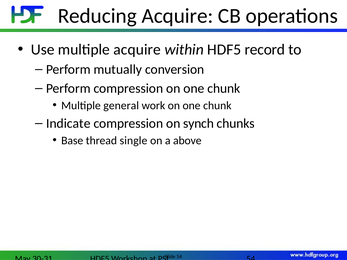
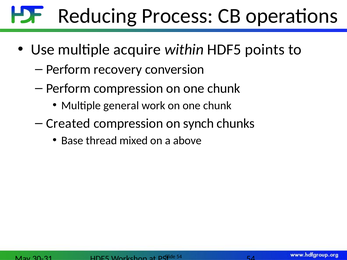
Reducing Acquire: Acquire -> Process (177, 16)
record: record -> points (265, 50)
mutually: mutually -> recovery (118, 70)
Indicate: Indicate -> Created (68, 123)
single: single -> mixed (134, 141)
